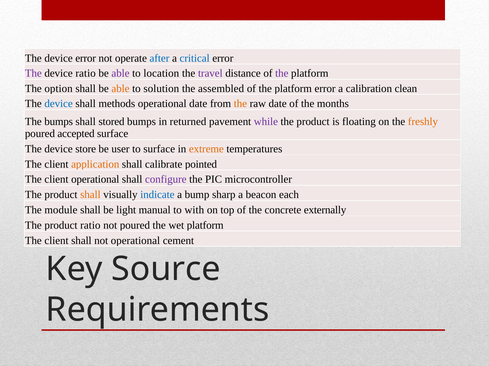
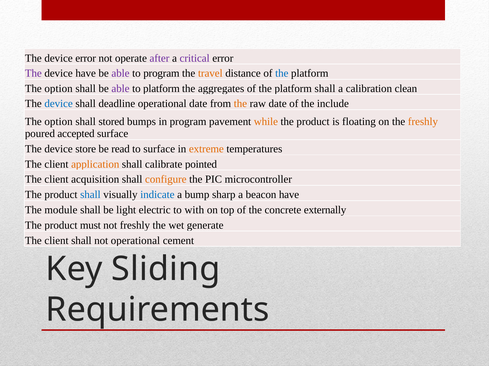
after colour: blue -> purple (159, 58)
critical colour: blue -> purple (195, 58)
device ratio: ratio -> have (86, 74)
to location: location -> program (161, 74)
travel colour: purple -> orange (210, 74)
the colour: purple -> blue (282, 74)
able colour: orange -> purple (120, 89)
to solution: solution -> platform (161, 89)
assembled: assembled -> aggregates (221, 89)
platform error: error -> shall (325, 89)
methods: methods -> deadline (117, 104)
months: months -> include (333, 104)
bumps: bumps -> option (59, 122)
in returned: returned -> program (188, 122)
while colour: purple -> orange (266, 122)
user: user -> read (121, 149)
client operational: operational -> acquisition (95, 180)
configure colour: purple -> orange (166, 180)
shall colour: orange -> blue (90, 195)
beacon each: each -> have (289, 195)
manual: manual -> electric (155, 210)
product ratio: ratio -> must (90, 226)
not poured: poured -> freshly (135, 226)
wet platform: platform -> generate (205, 226)
Source: Source -> Sliding (166, 270)
